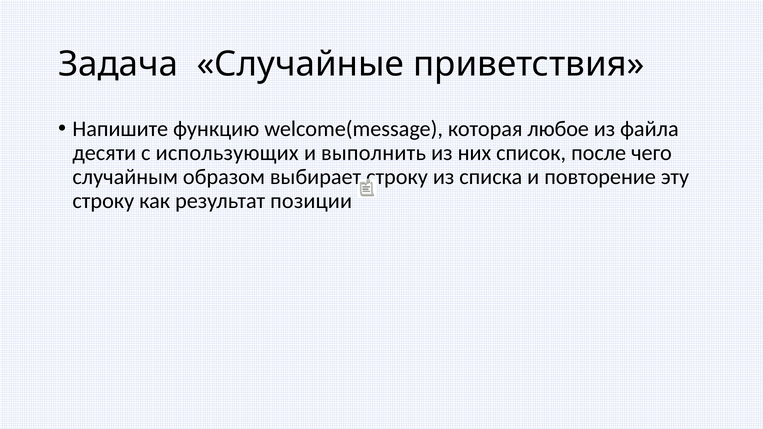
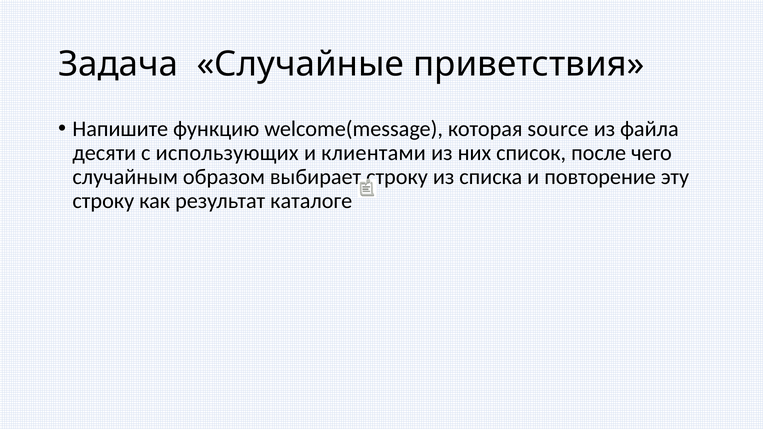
любое: любое -> source (558, 129)
выполнить: выполнить -> клиентами (374, 153)
позиции: позиции -> каталоге (311, 201)
